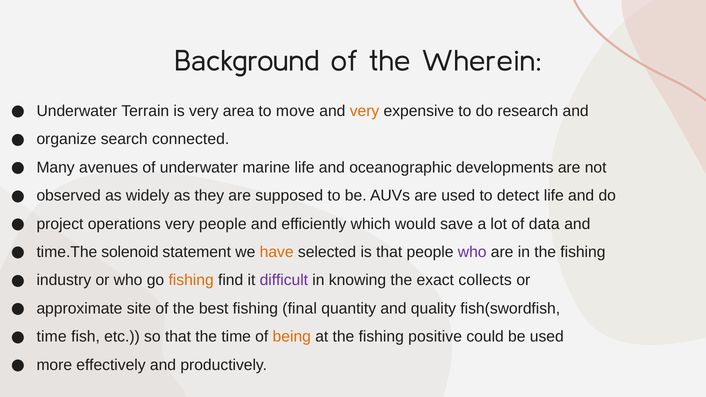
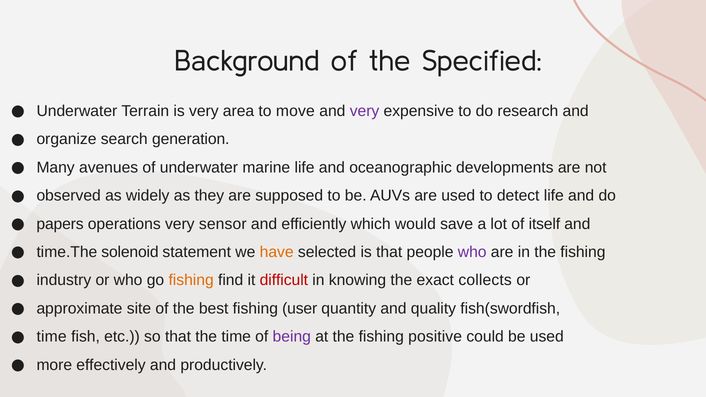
Wherein: Wherein -> Specified (482, 61)
very colour: orange -> purple (365, 111)
connected: connected -> generation (191, 139)
project: project -> papers (60, 224)
very people: people -> sensor (223, 224)
data: data -> itself (544, 224)
difficult colour: purple -> red (284, 280)
final: final -> user (300, 309)
being colour: orange -> purple (292, 337)
